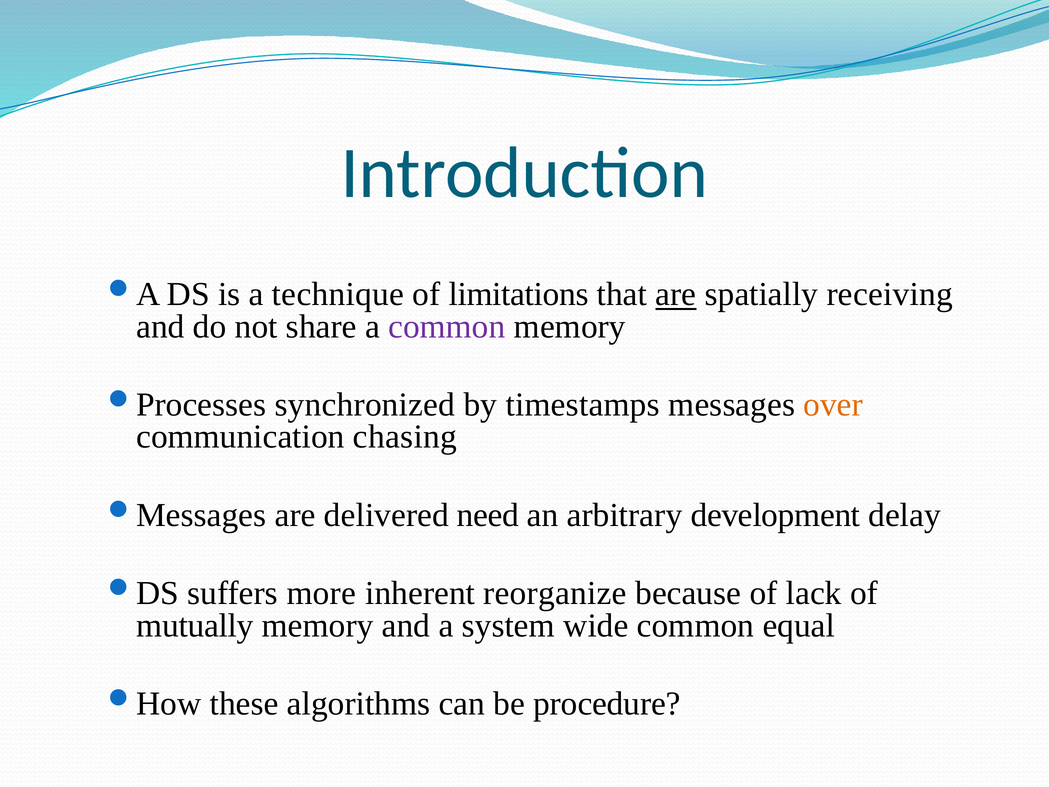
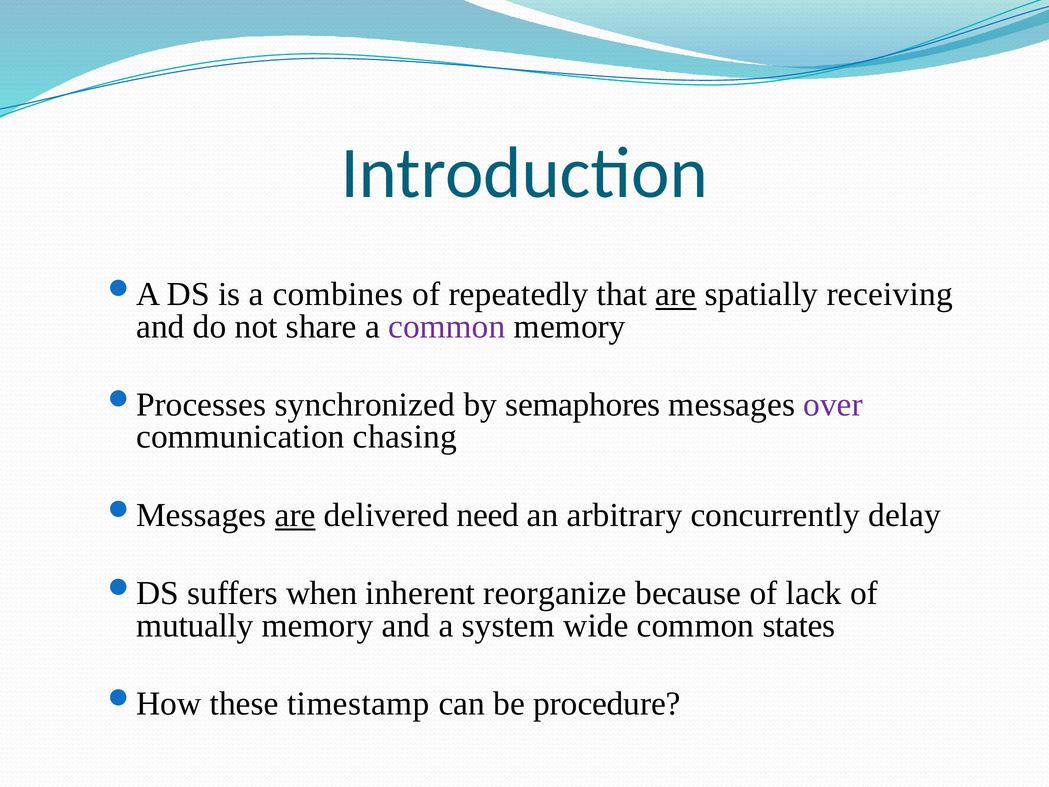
technique: technique -> combines (338, 294)
limitations: limitations -> repeatedly (519, 294)
timestamps: timestamps -> semaphores (583, 405)
over colour: orange -> purple (833, 405)
are underline: none -> present (295, 515)
development: development -> concurrently (775, 515)
more: more -> when (322, 593)
equal: equal -> states (799, 625)
algorithms: algorithms -> timestamp (358, 704)
